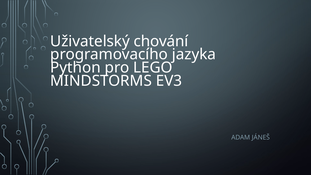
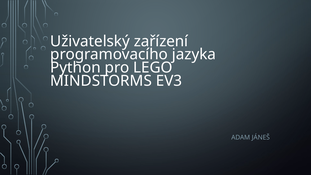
chování: chování -> zařízení (161, 41)
